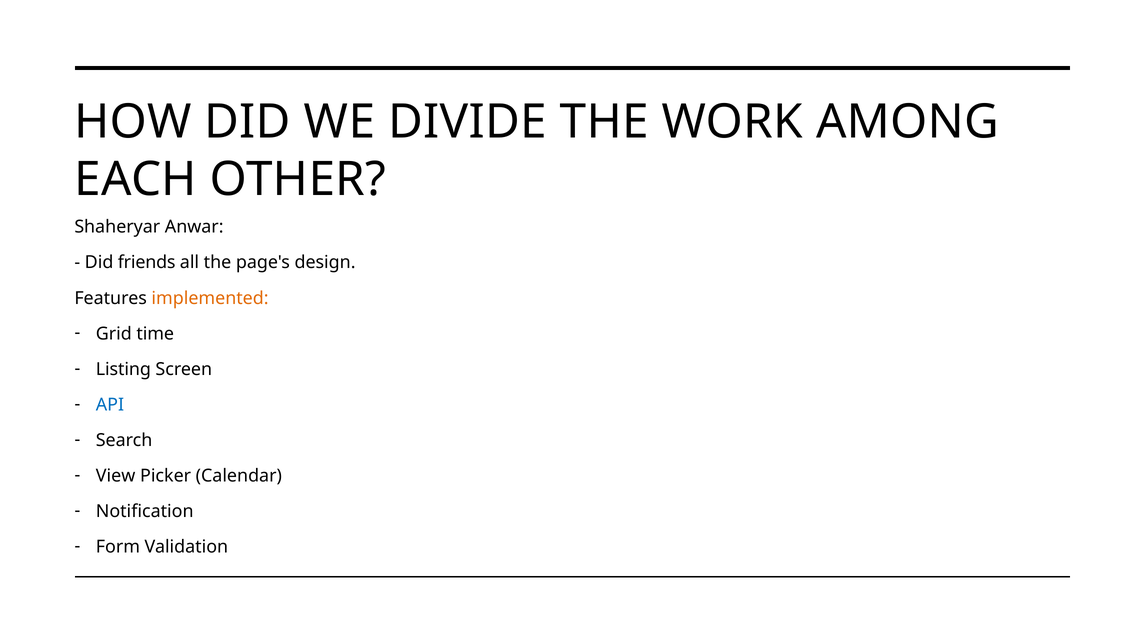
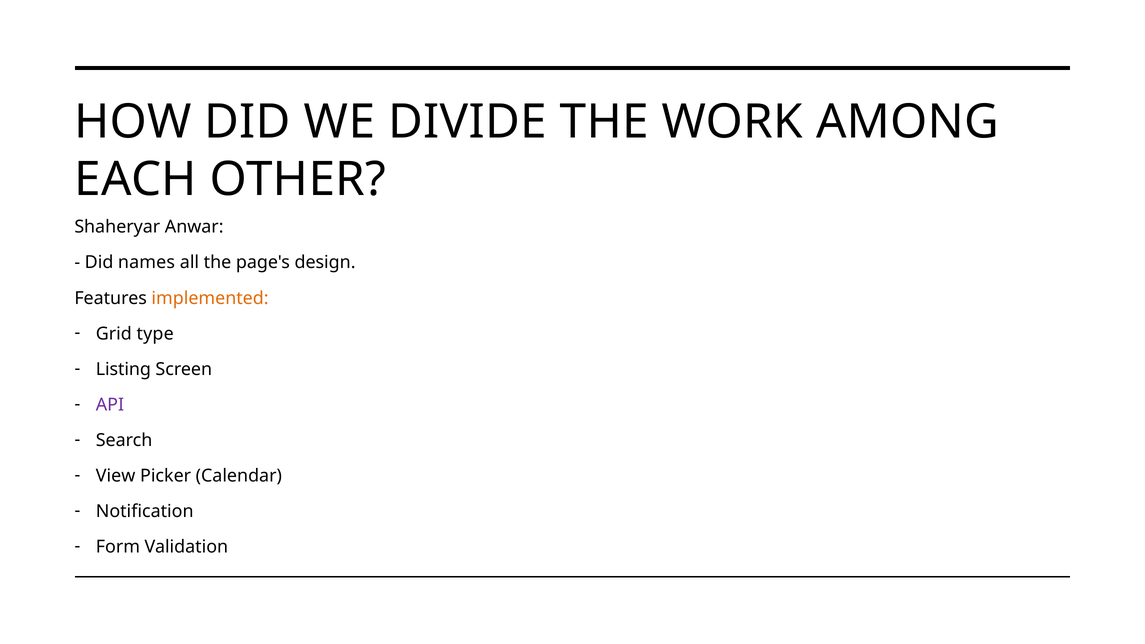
friends: friends -> names (146, 263)
time: time -> type (155, 334)
API colour: blue -> purple (110, 405)
